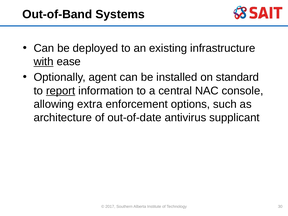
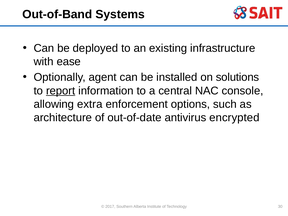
with underline: present -> none (44, 62)
standard: standard -> solutions (237, 77)
supplicant: supplicant -> encrypted (234, 118)
